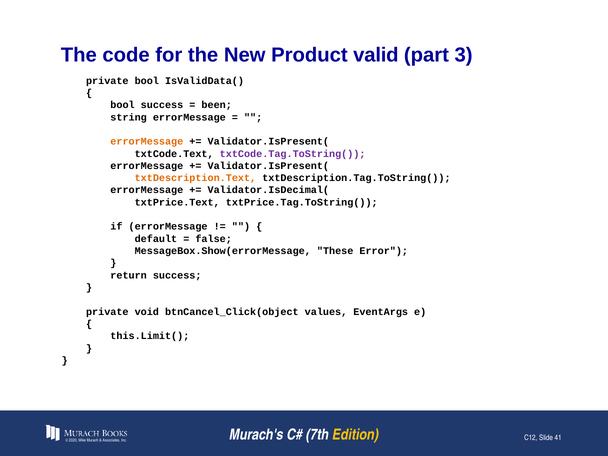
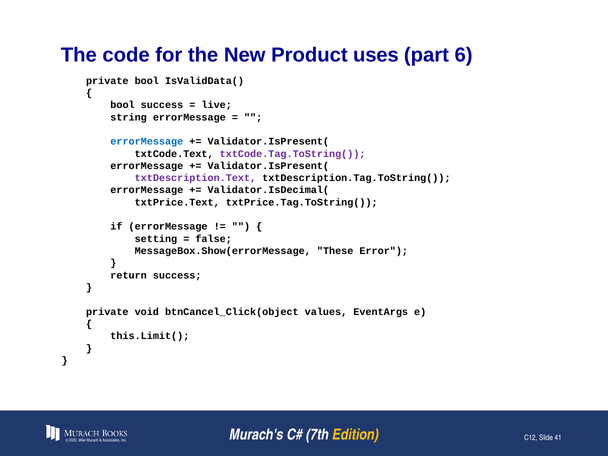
valid: valid -> uses (376, 55)
3: 3 -> 6 (464, 55)
been: been -> live (217, 105)
errorMessage colour: orange -> blue (147, 142)
txtDescription.Text colour: orange -> purple (195, 178)
default: default -> setting (156, 239)
